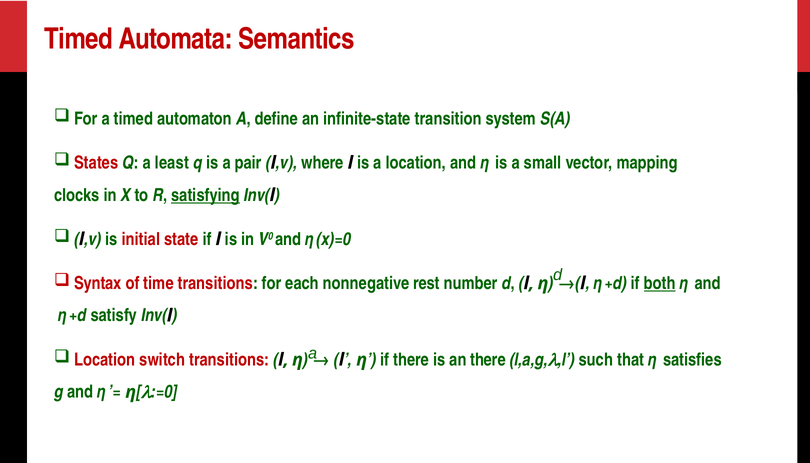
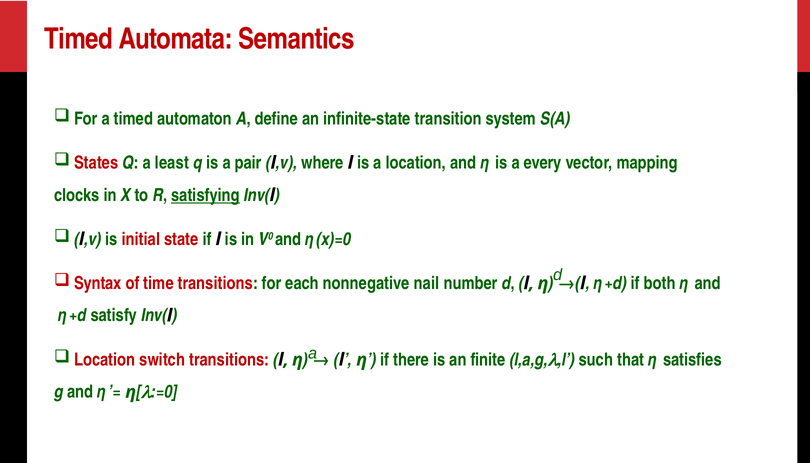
small: small -> every (543, 163)
rest: rest -> nail (426, 283)
both underline: present -> none (660, 283)
an there: there -> finite (488, 360)
